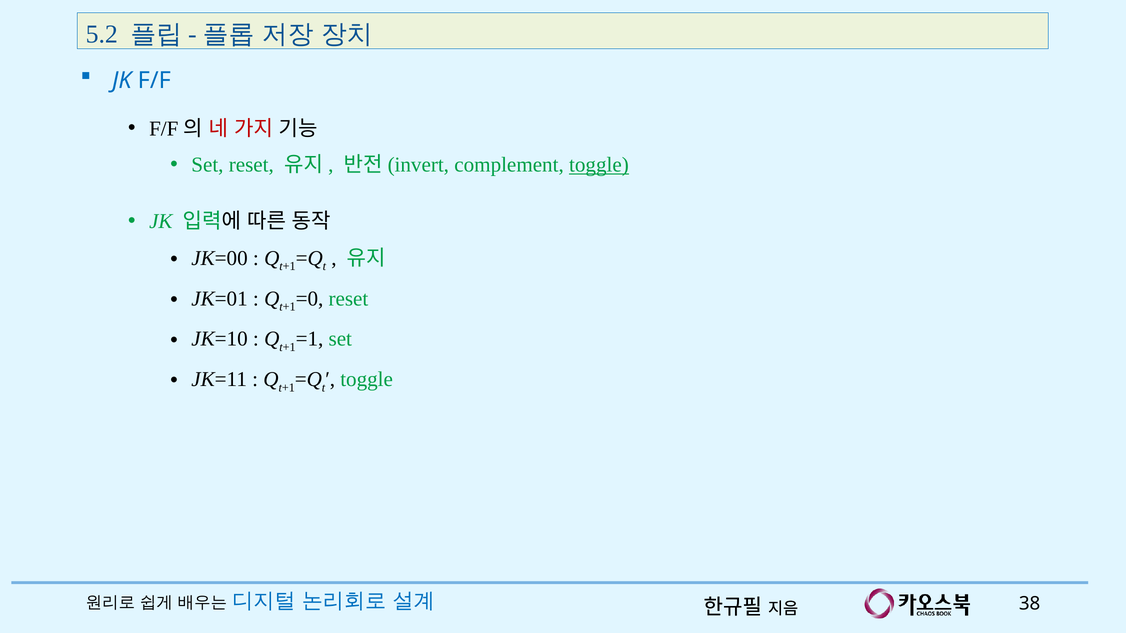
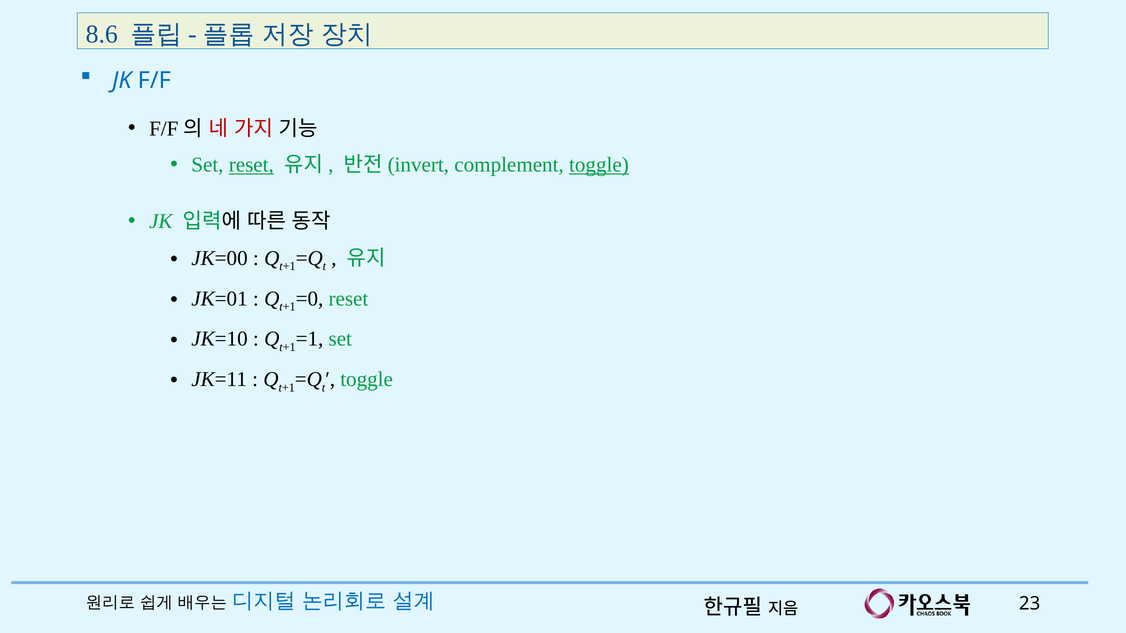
5.2: 5.2 -> 8.6 (102, 34)
reset underline: none -> present (251, 165)
38: 38 -> 23 (1030, 604)
